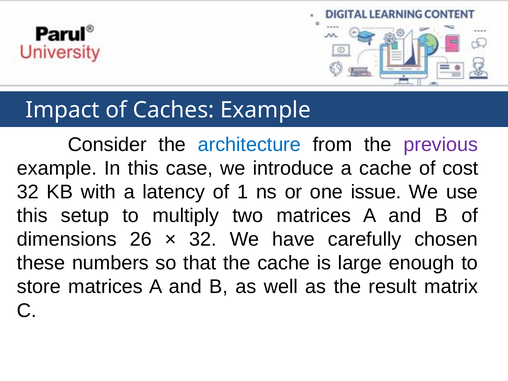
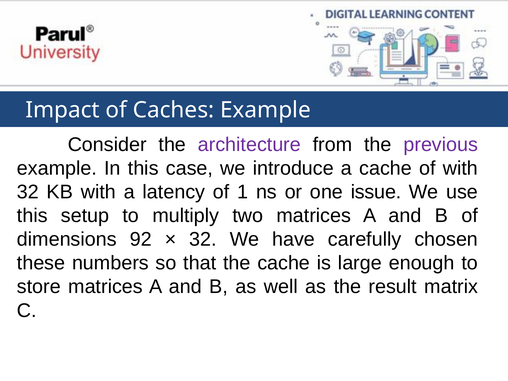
architecture colour: blue -> purple (249, 144)
of cost: cost -> with (460, 168)
26: 26 -> 92 (141, 239)
